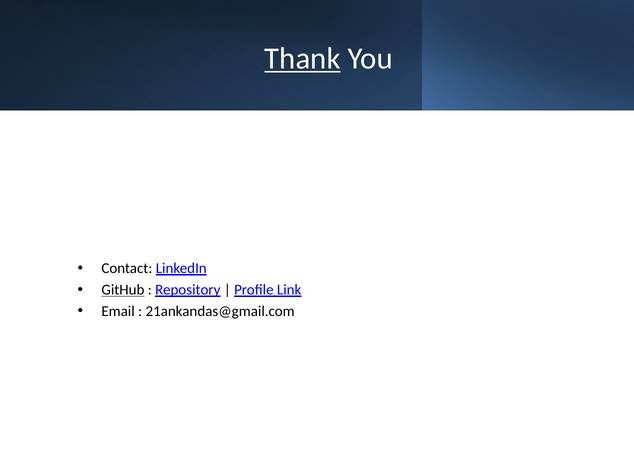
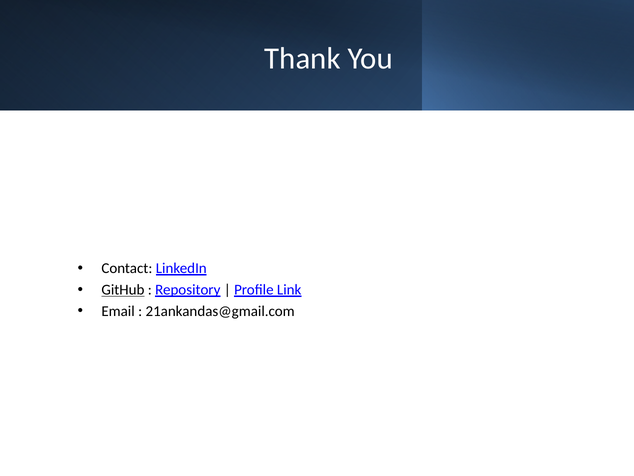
Thank underline: present -> none (302, 58)
